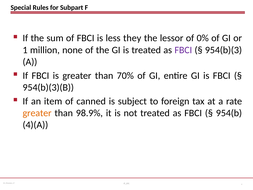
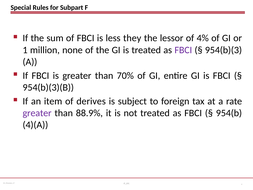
0%: 0% -> 4% (203, 38)
canned: canned -> derives (91, 101)
greater colour: orange -> purple (37, 113)
98.9%: 98.9% -> 88.9% (89, 113)
